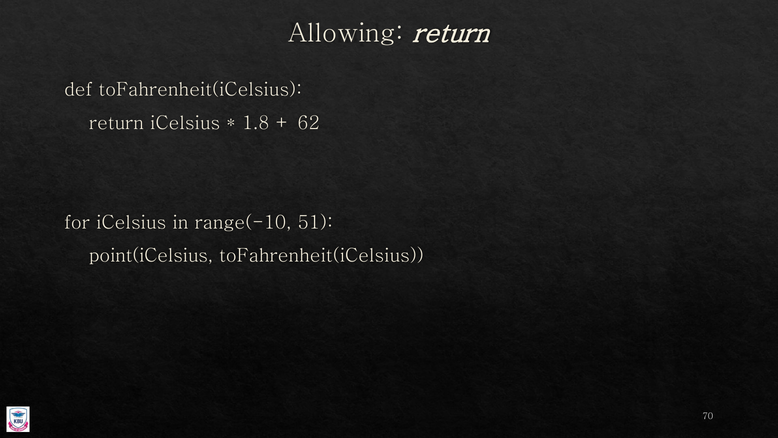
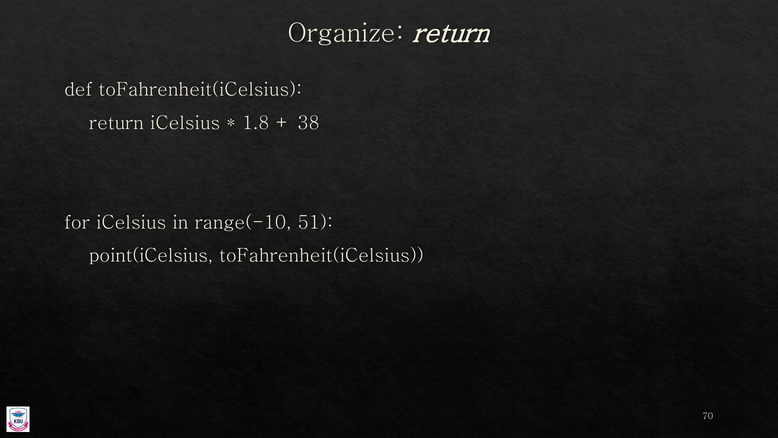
Allowing: Allowing -> Organize (346, 33)
62: 62 -> 38 (309, 123)
